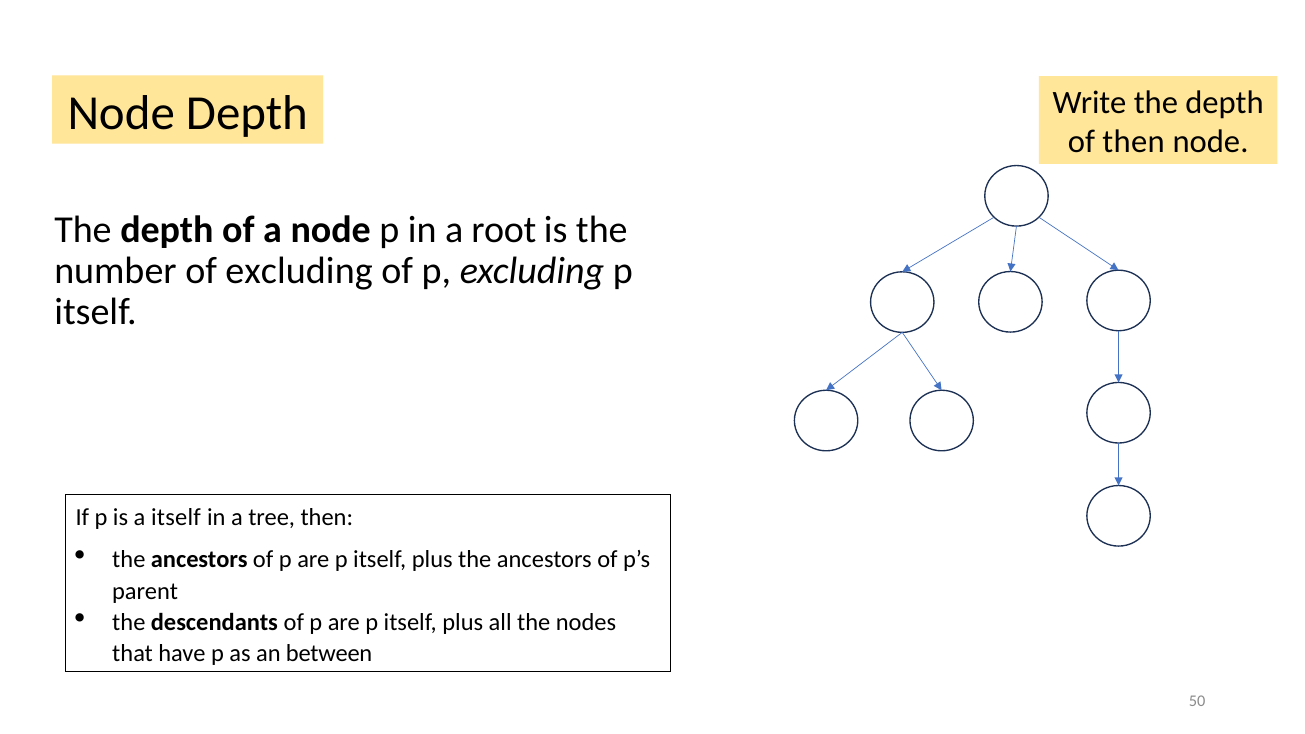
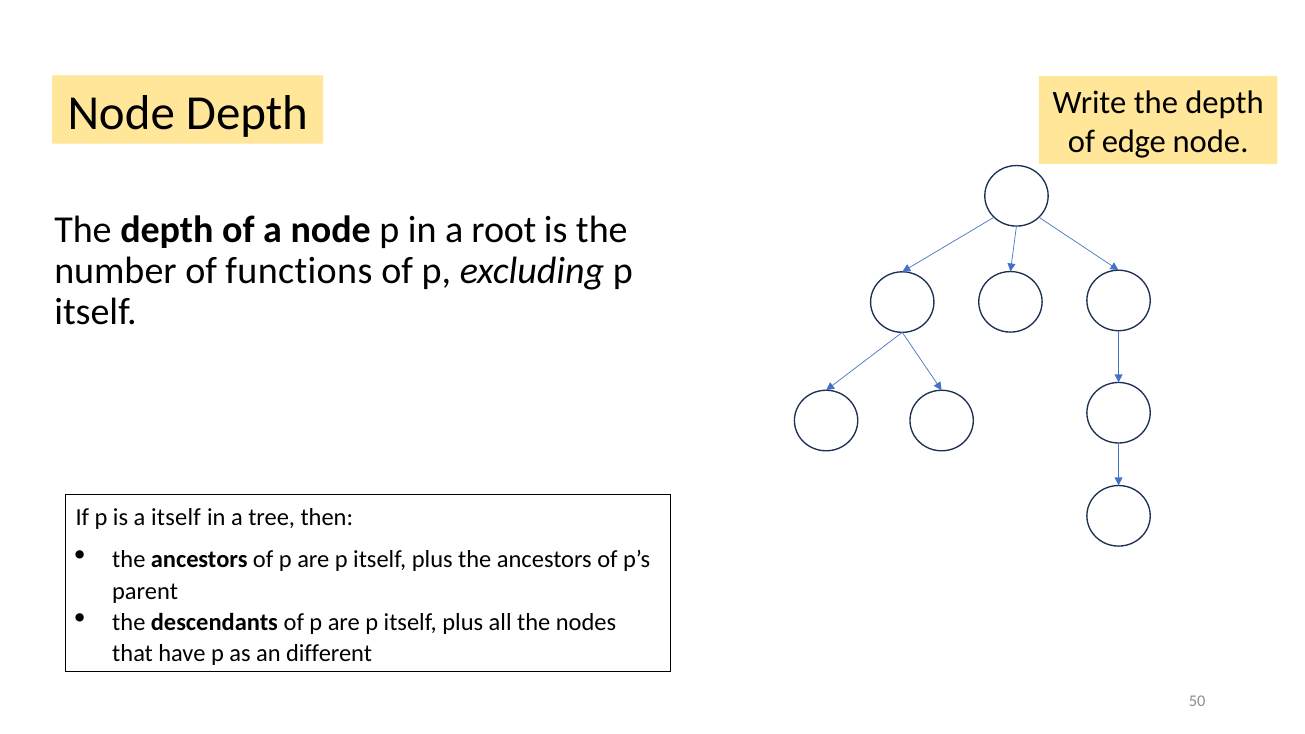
of then: then -> edge (1134, 142)
of excluding: excluding -> functions (299, 271)
between: between -> different (329, 654)
